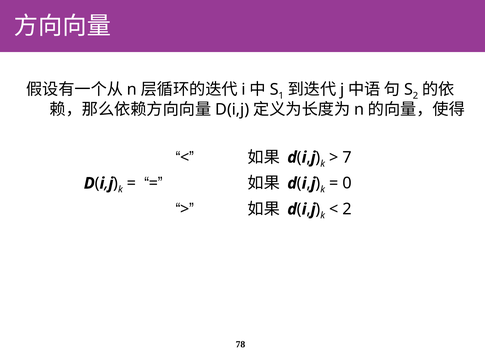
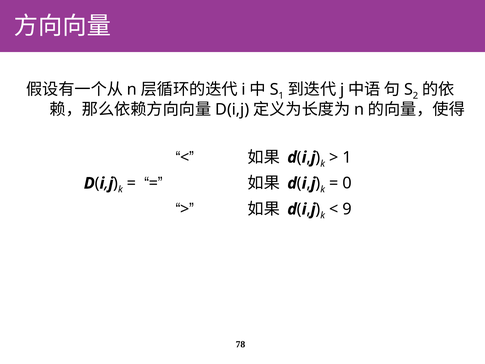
7: 7 -> 1 (347, 157)
2: 2 -> 9 (347, 209)
